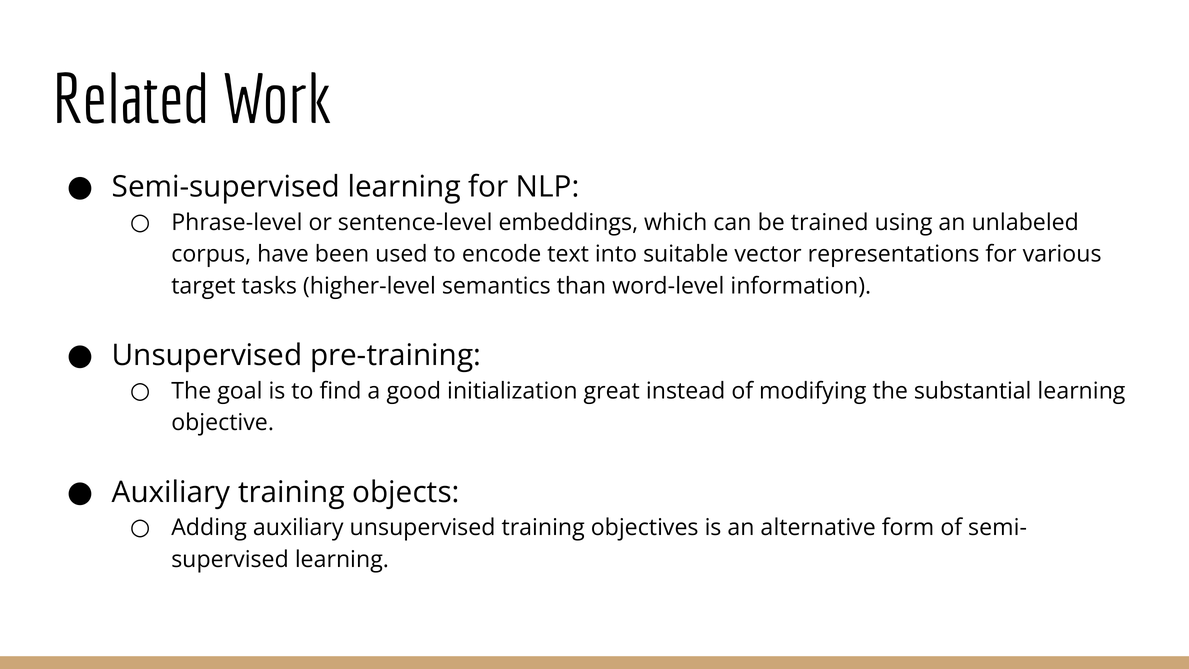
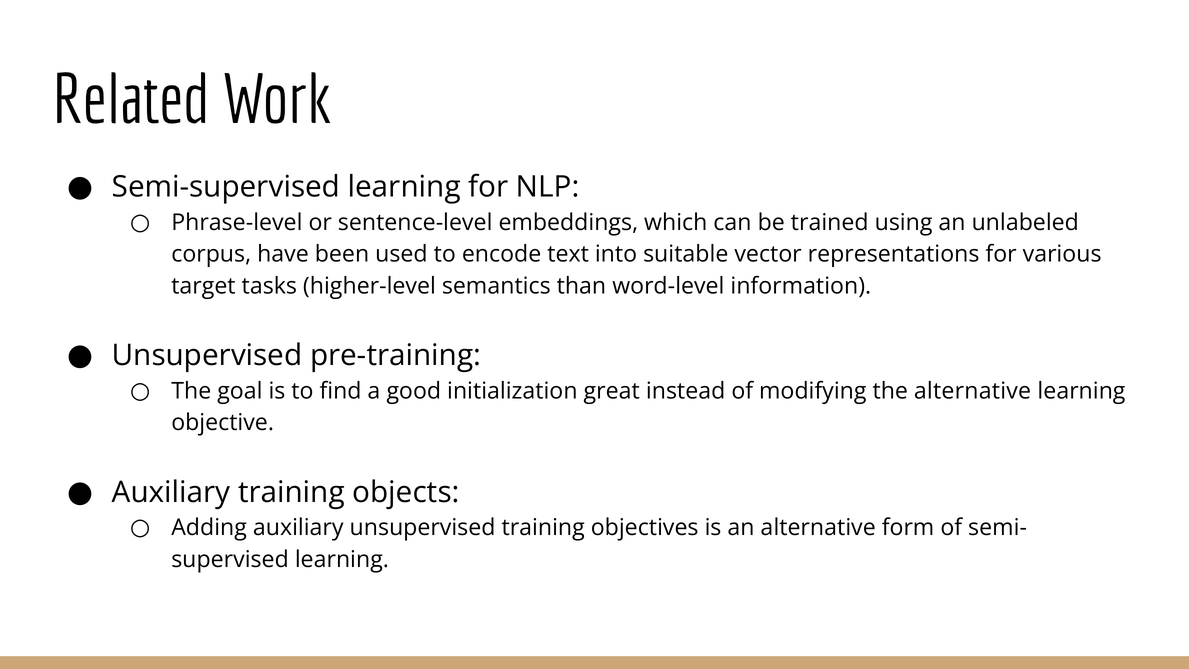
the substantial: substantial -> alternative (972, 391)
